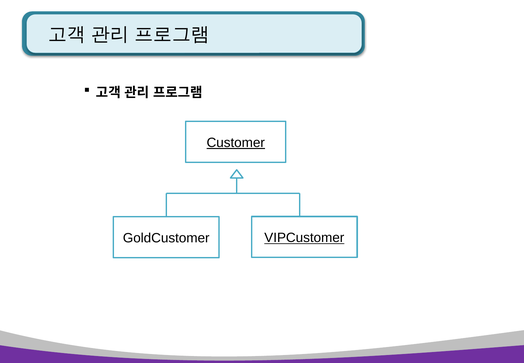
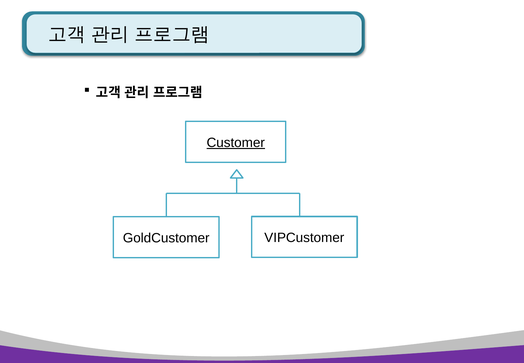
VIPCustomer underline: present -> none (304, 238)
